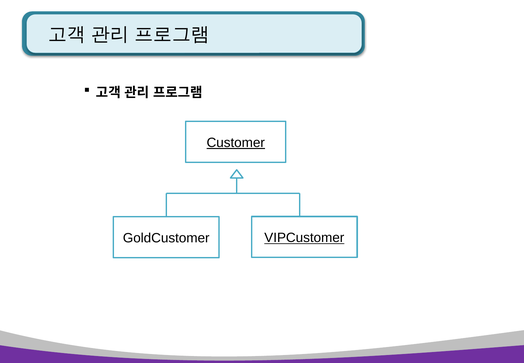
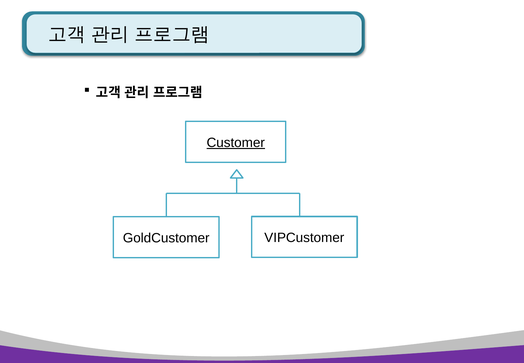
VIPCustomer underline: present -> none (304, 238)
